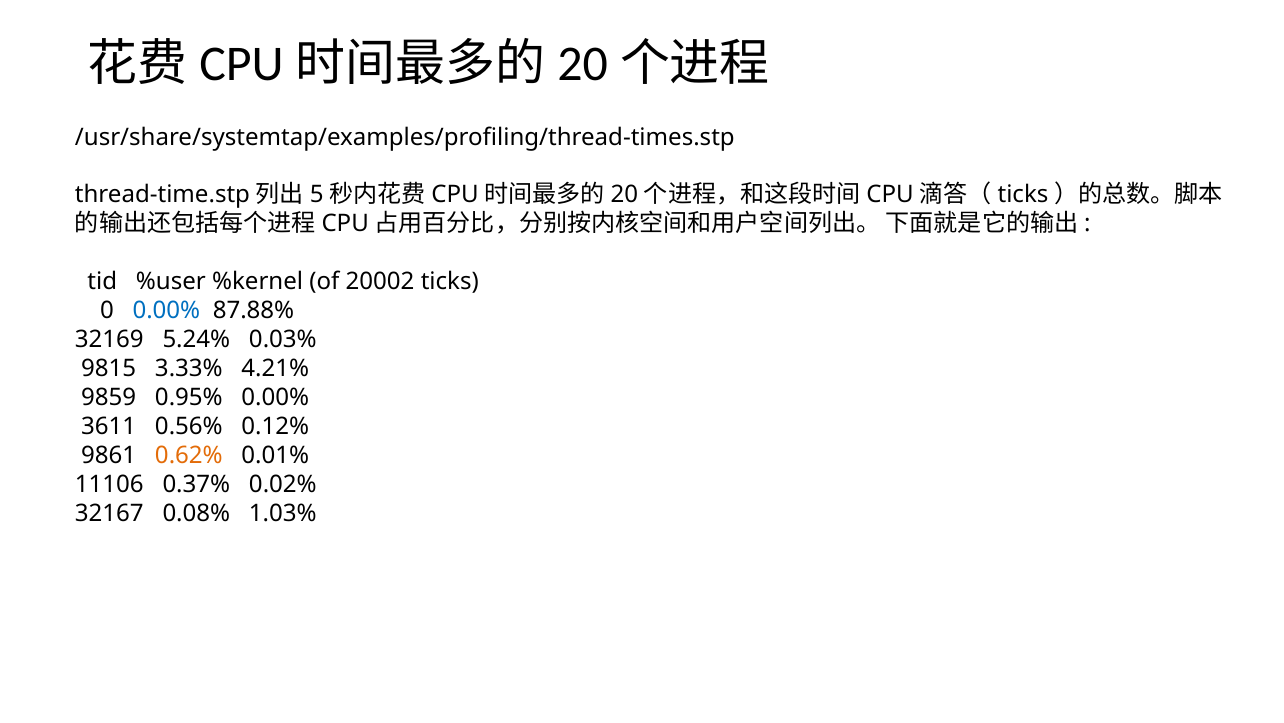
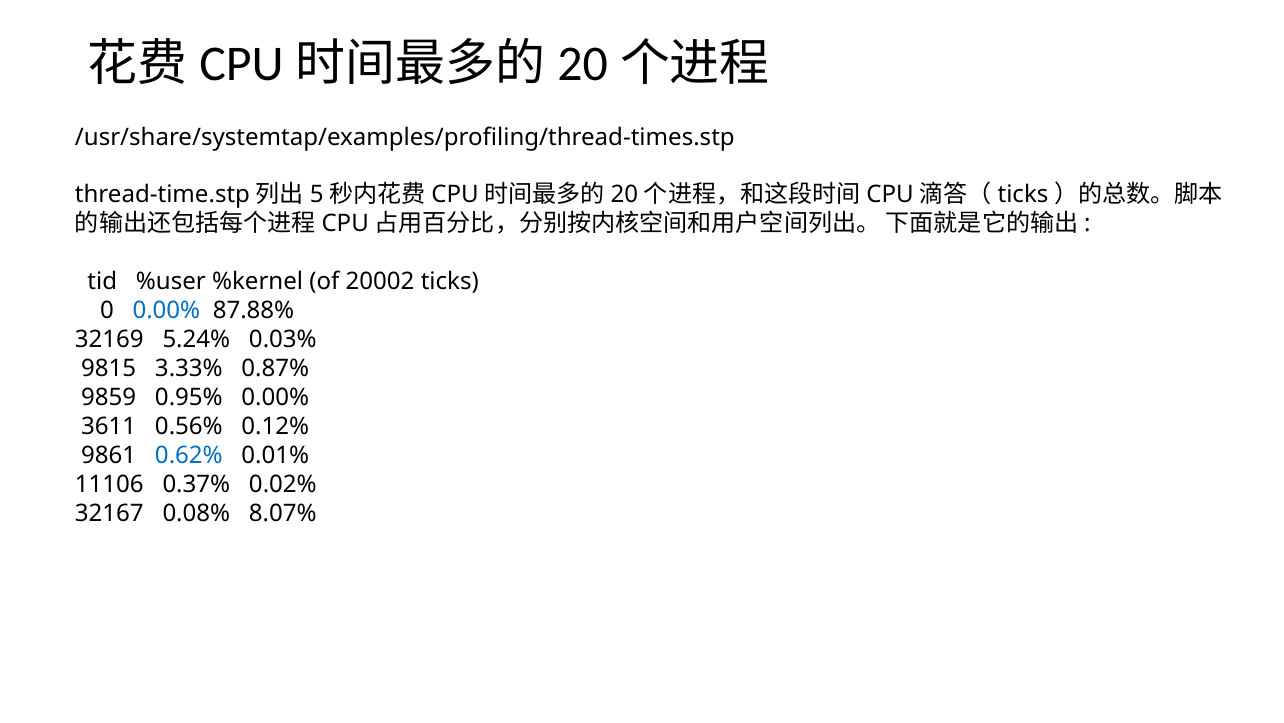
4.21%: 4.21% -> 0.87% (275, 368)
0.62% colour: orange -> blue (189, 455)
1.03%: 1.03% -> 8.07% (283, 513)
